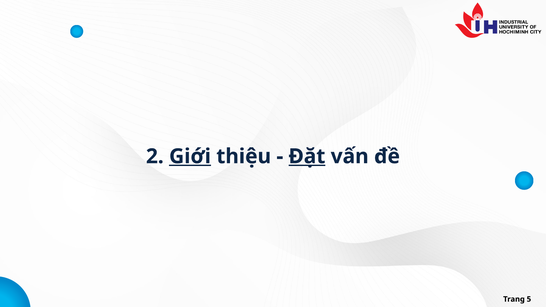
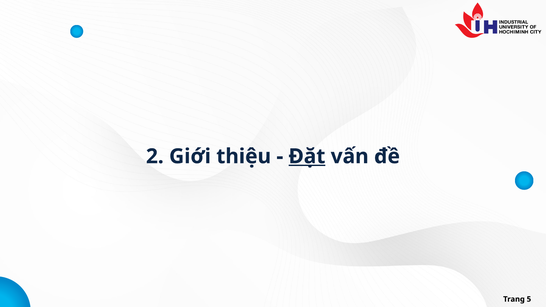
Giới underline: present -> none (190, 156)
